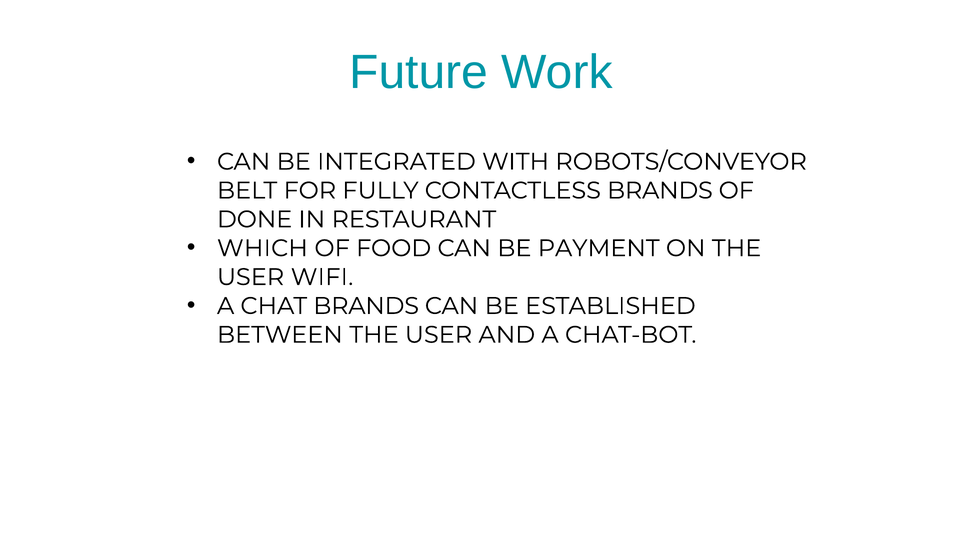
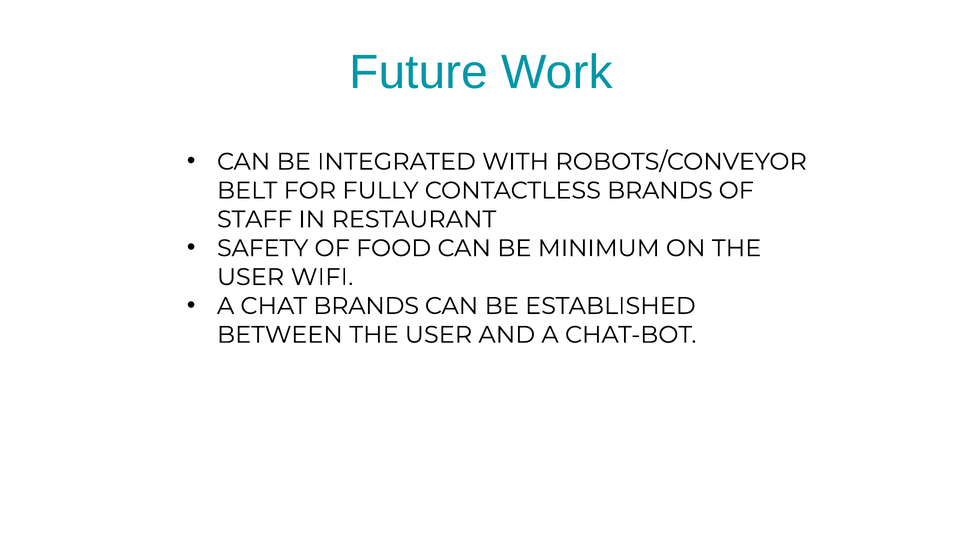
DONE: DONE -> STAFF (255, 219)
WHICH: WHICH -> SAFETY (263, 248)
PAYMENT: PAYMENT -> MINIMUM (599, 248)
